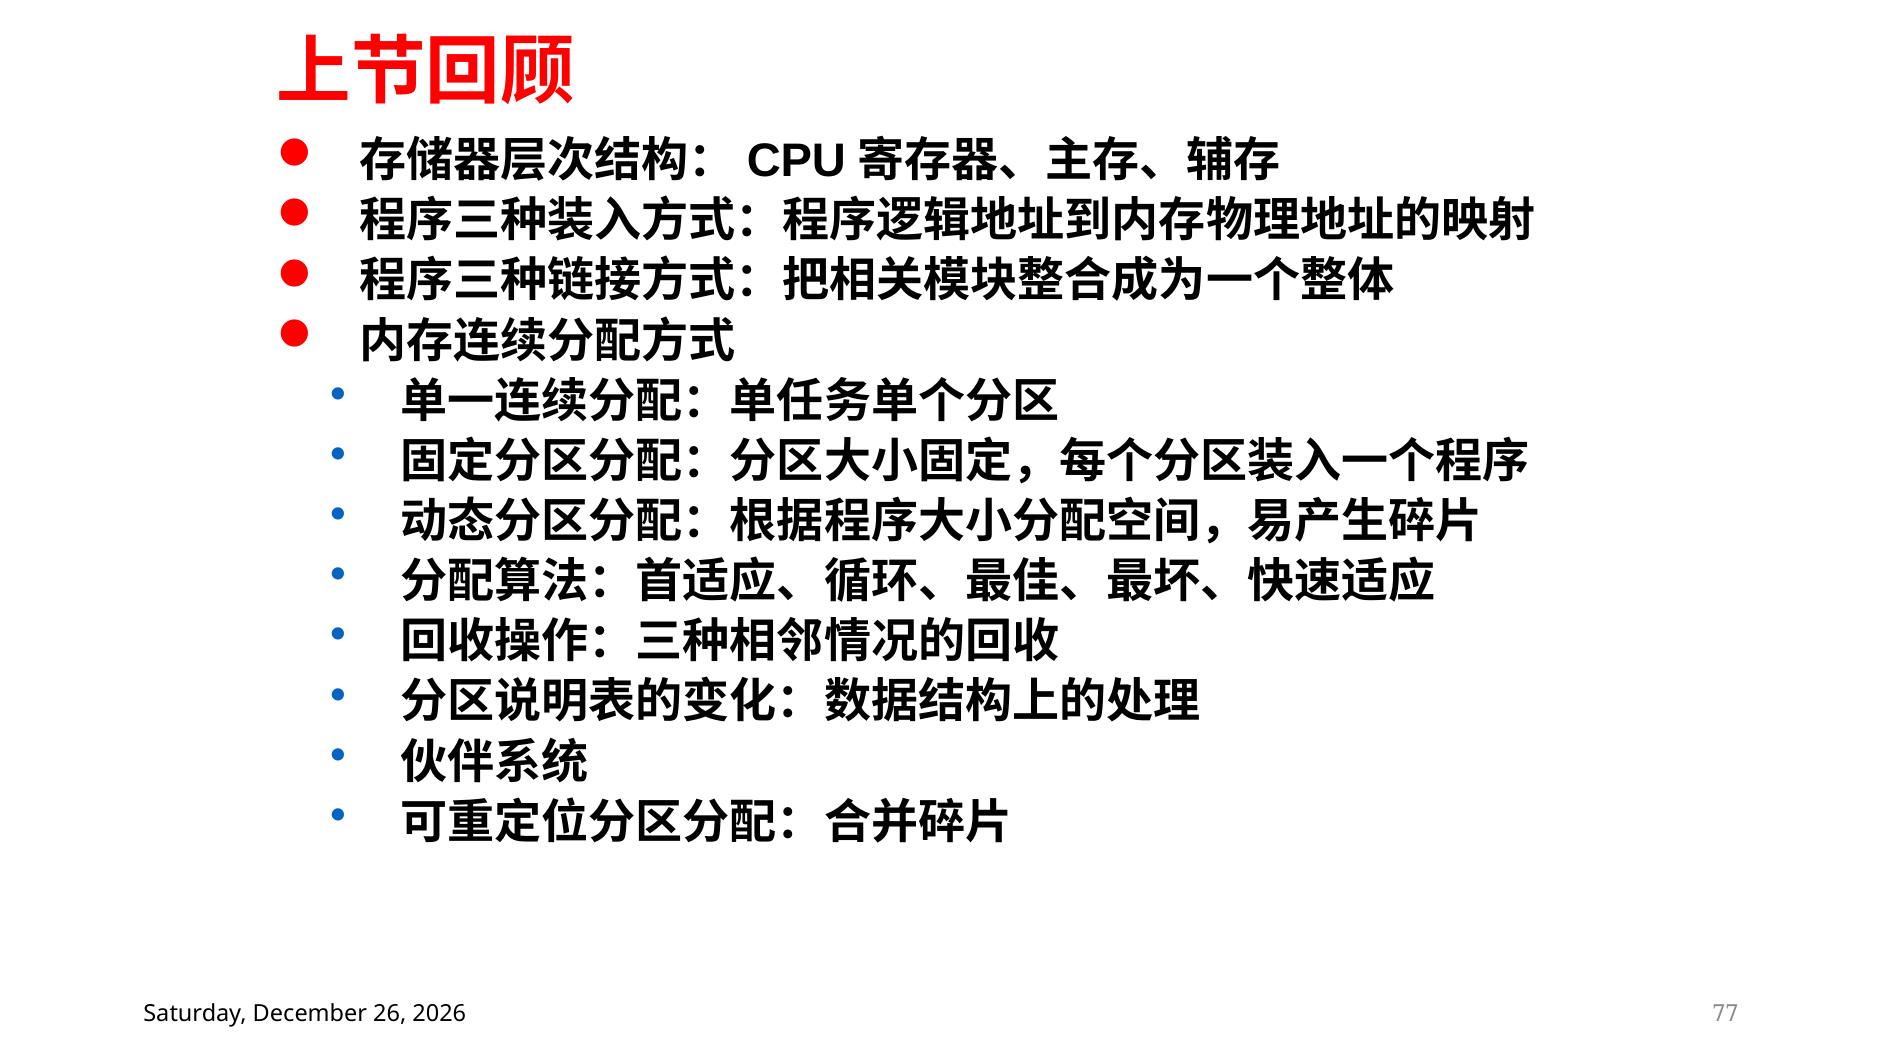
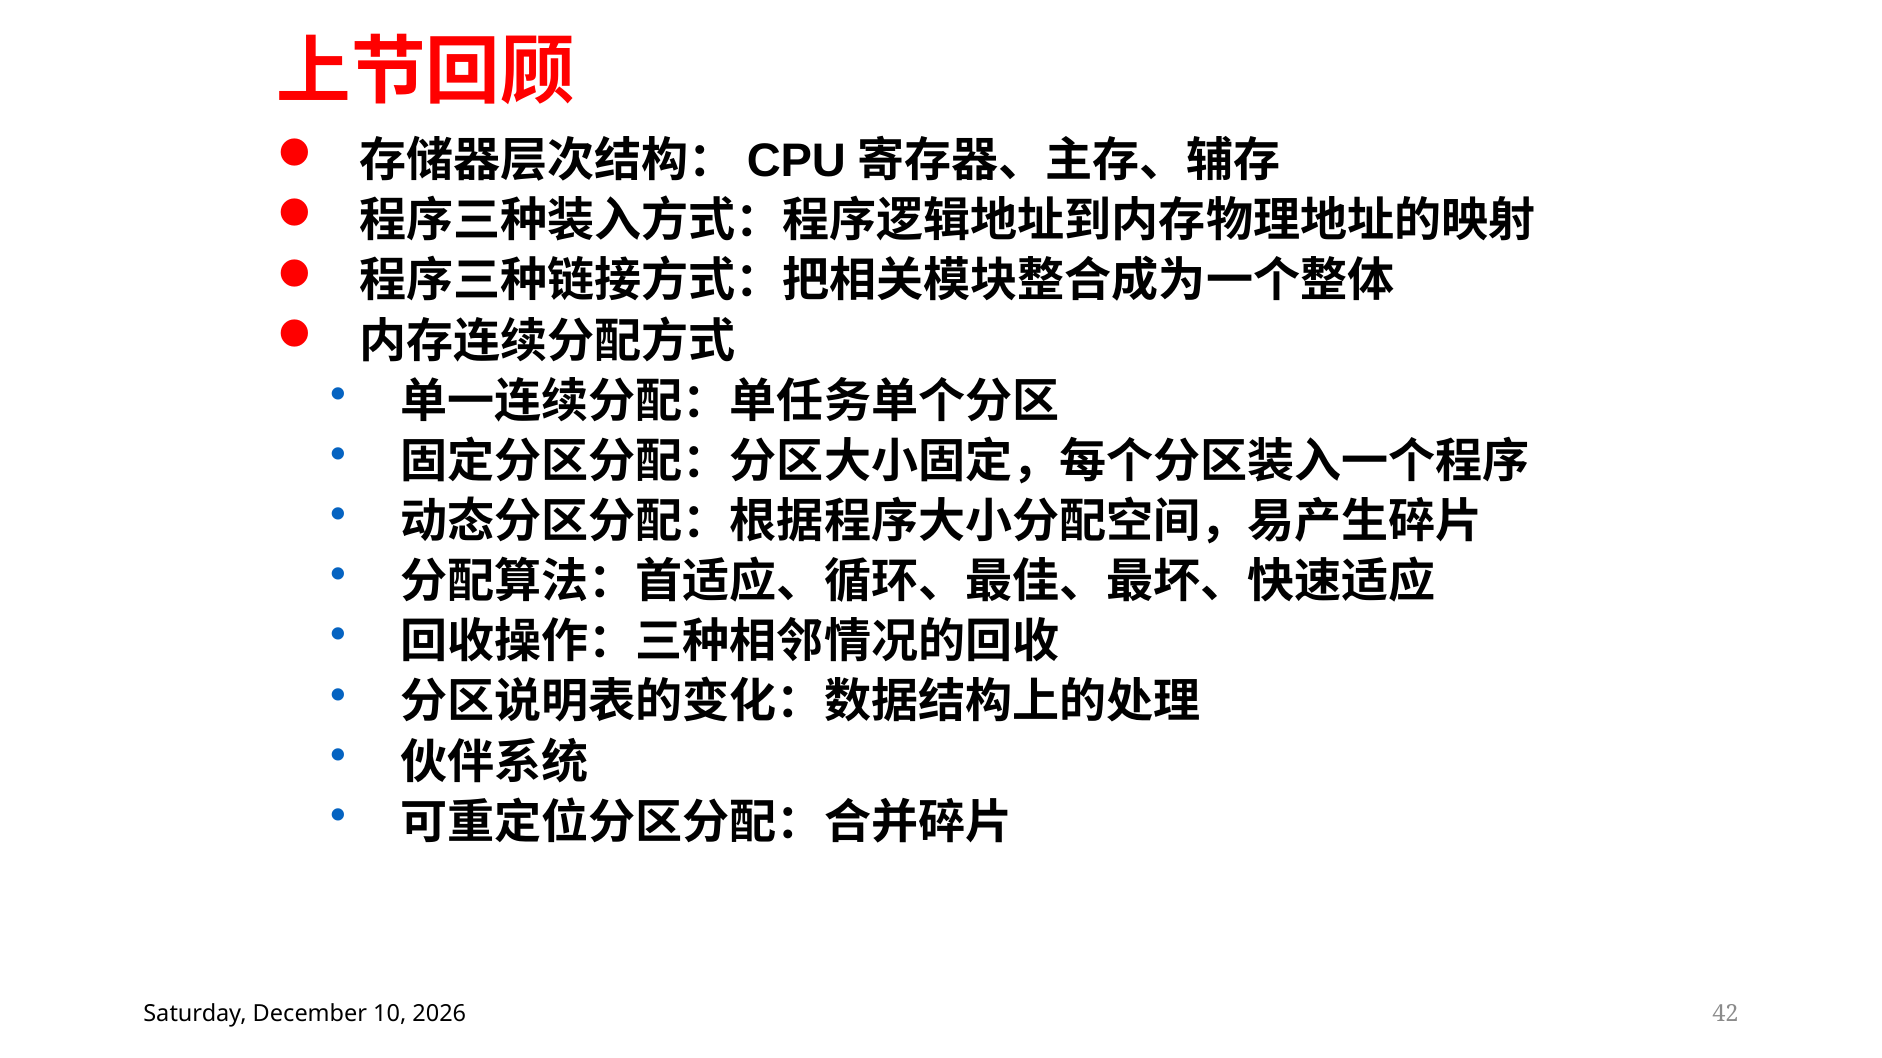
26: 26 -> 10 (390, 1014)
77: 77 -> 42 (1725, 1014)
